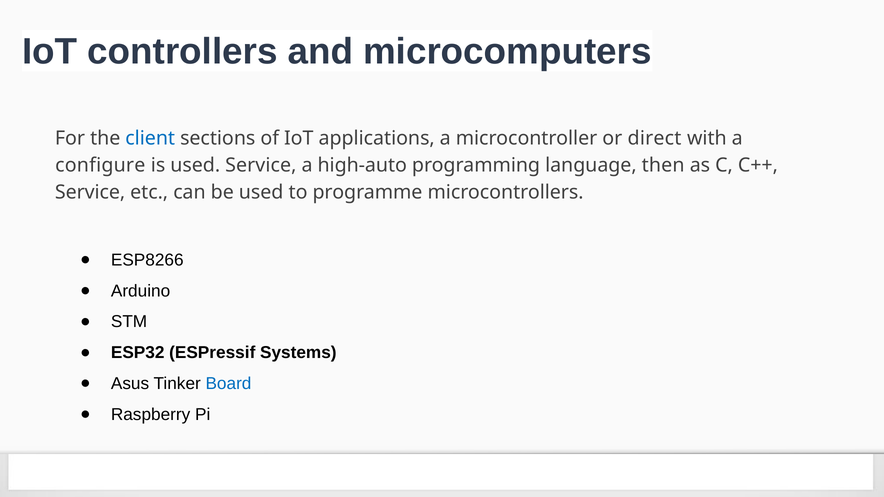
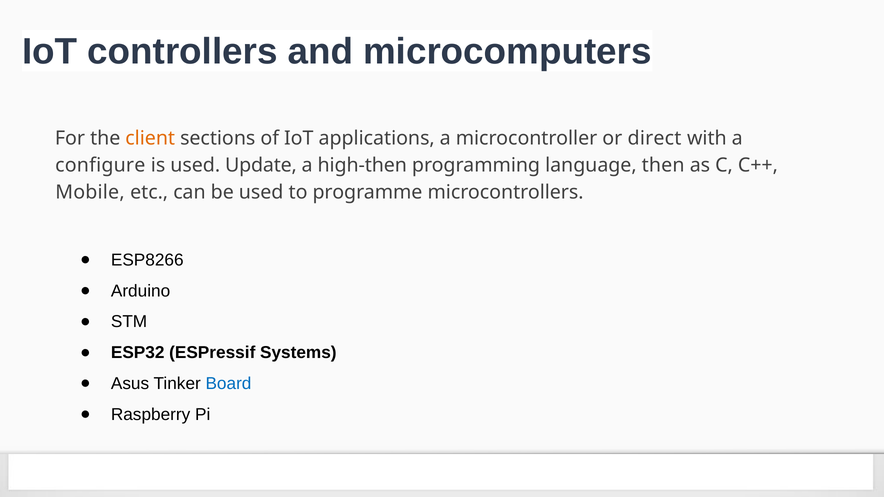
client colour: blue -> orange (150, 138)
used Service: Service -> Update (261, 165)
high-auto: high-auto -> high-then (362, 165)
Service: Service -> Mobile (90, 192)
